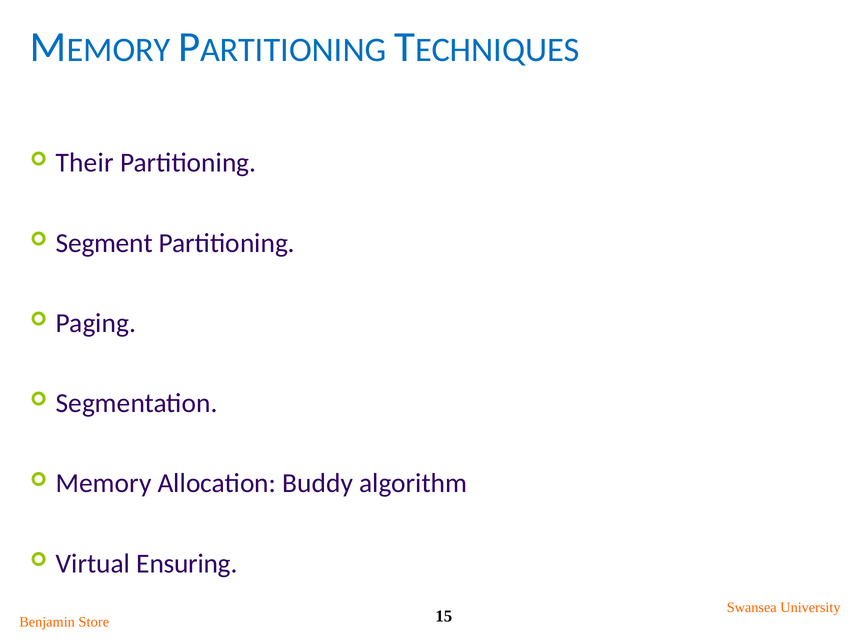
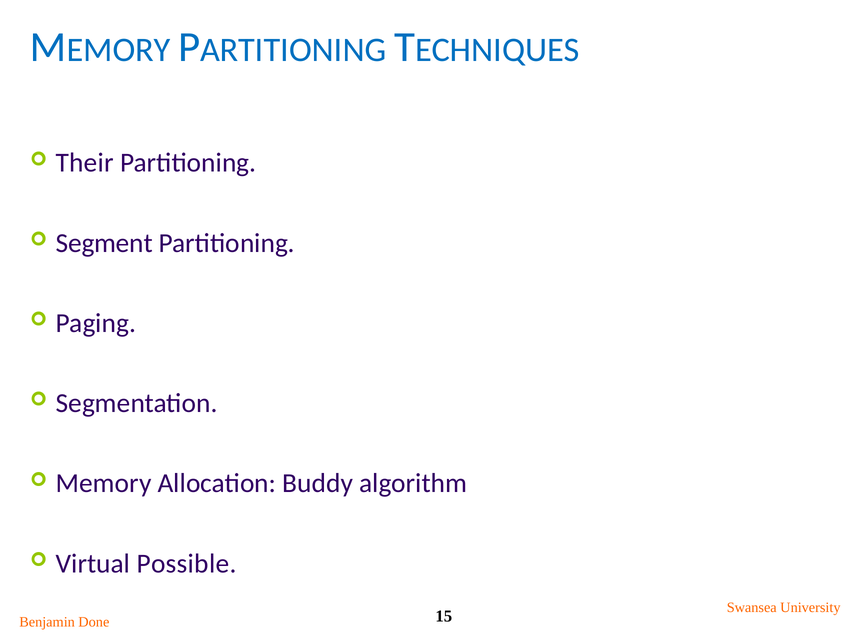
Ensuring: Ensuring -> Possible (187, 564)
Store: Store -> Done (94, 622)
